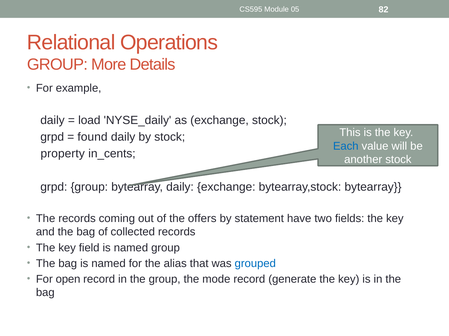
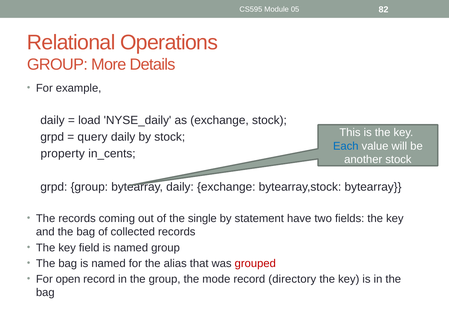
found: found -> query (93, 137)
offers: offers -> single (202, 219)
grouped colour: blue -> red (255, 264)
generate: generate -> directory (292, 280)
